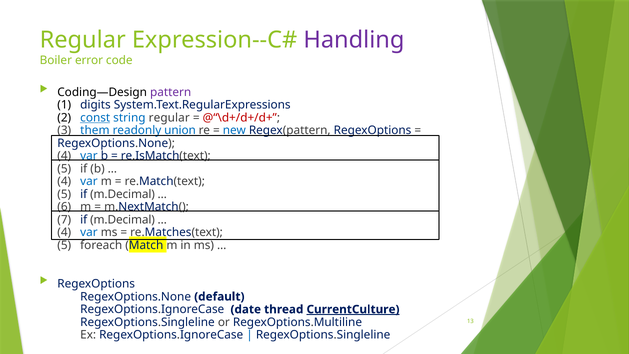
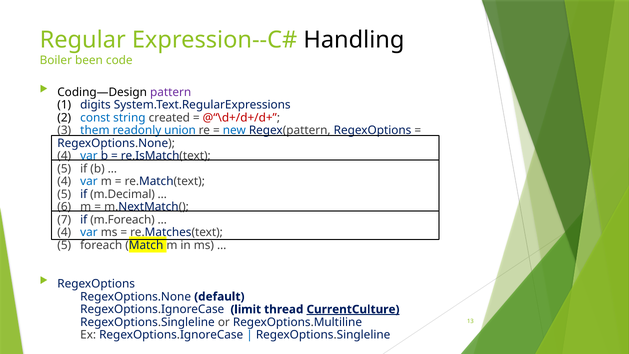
Handling colour: purple -> black (354, 40)
error: error -> been (89, 60)
const underline: present -> none (95, 118)
string regular: regular -> created (169, 118)
7 if m.Decimal: m.Decimal -> m.Foreach (123, 220)
date: date -> limit (246, 309)
